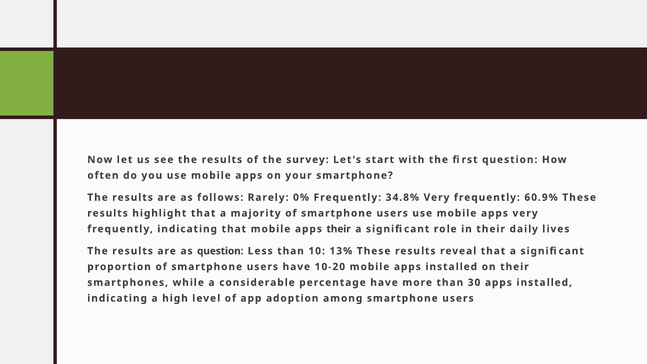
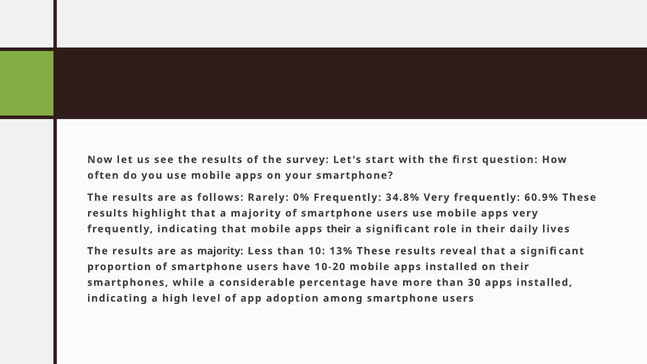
as question: question -> majority (220, 251)
